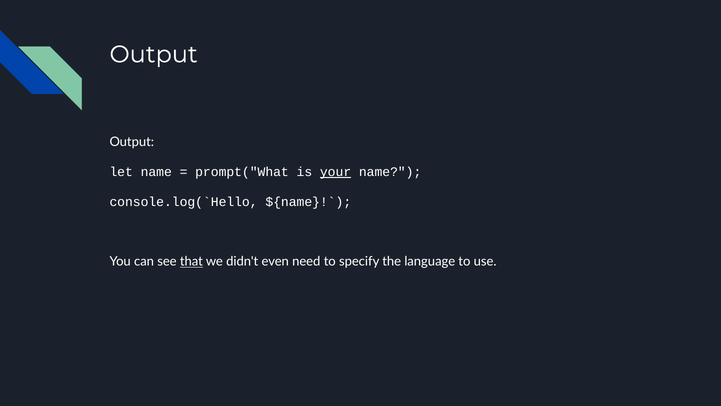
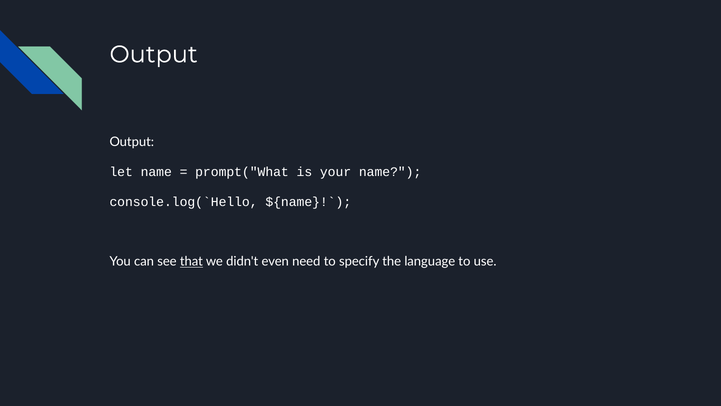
your underline: present -> none (336, 172)
